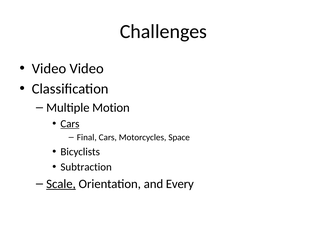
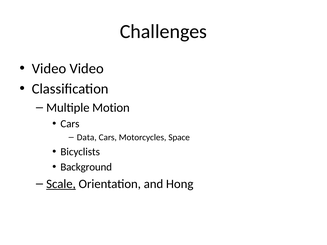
Cars underline: present -> none (70, 124)
Final: Final -> Data (87, 138)
Subtraction: Subtraction -> Background (86, 167)
Every: Every -> Hong (180, 184)
